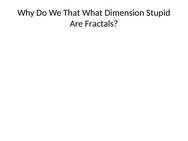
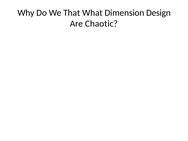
Stupid: Stupid -> Design (158, 13)
Fractals: Fractals -> Chaotic (101, 24)
